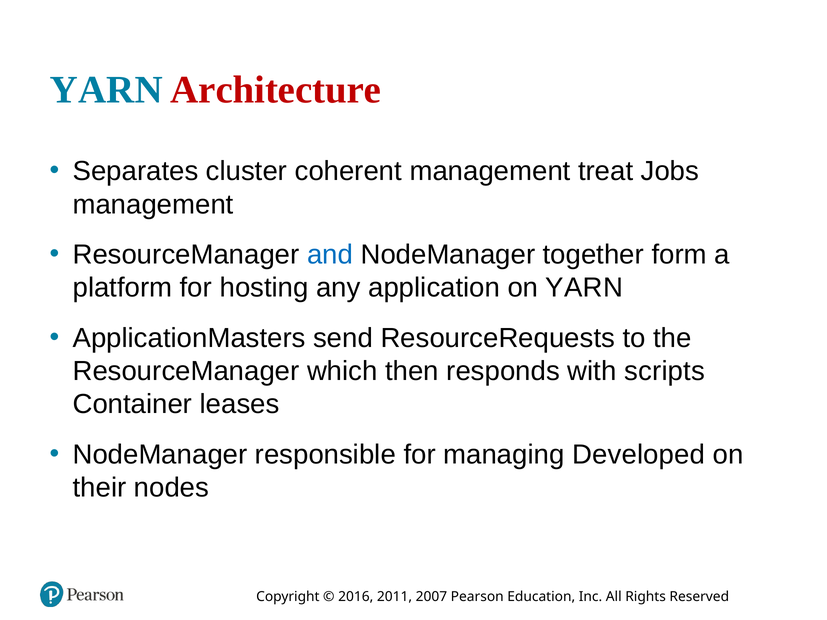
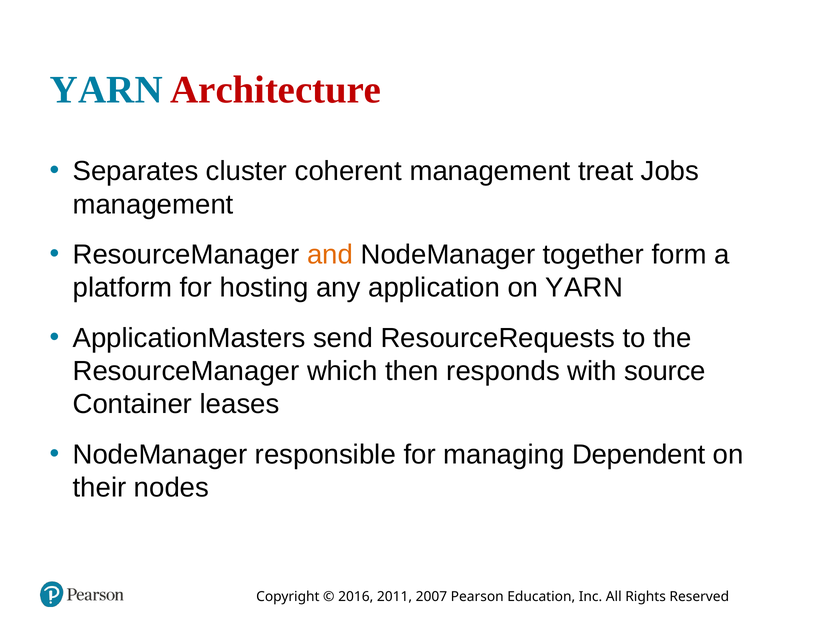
and colour: blue -> orange (330, 255)
scripts: scripts -> source (665, 371)
Developed: Developed -> Dependent (639, 455)
